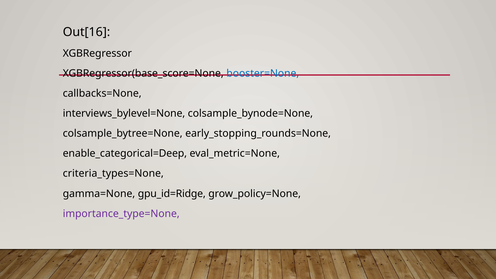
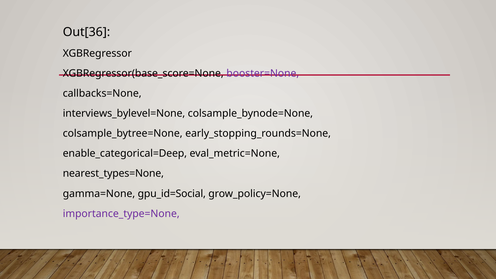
Out[16: Out[16 -> Out[36 (86, 32)
booster=None colour: blue -> purple (263, 73)
criteria_types=None: criteria_types=None -> nearest_types=None (113, 174)
gpu_id=Ridge: gpu_id=Ridge -> gpu_id=Social (172, 194)
